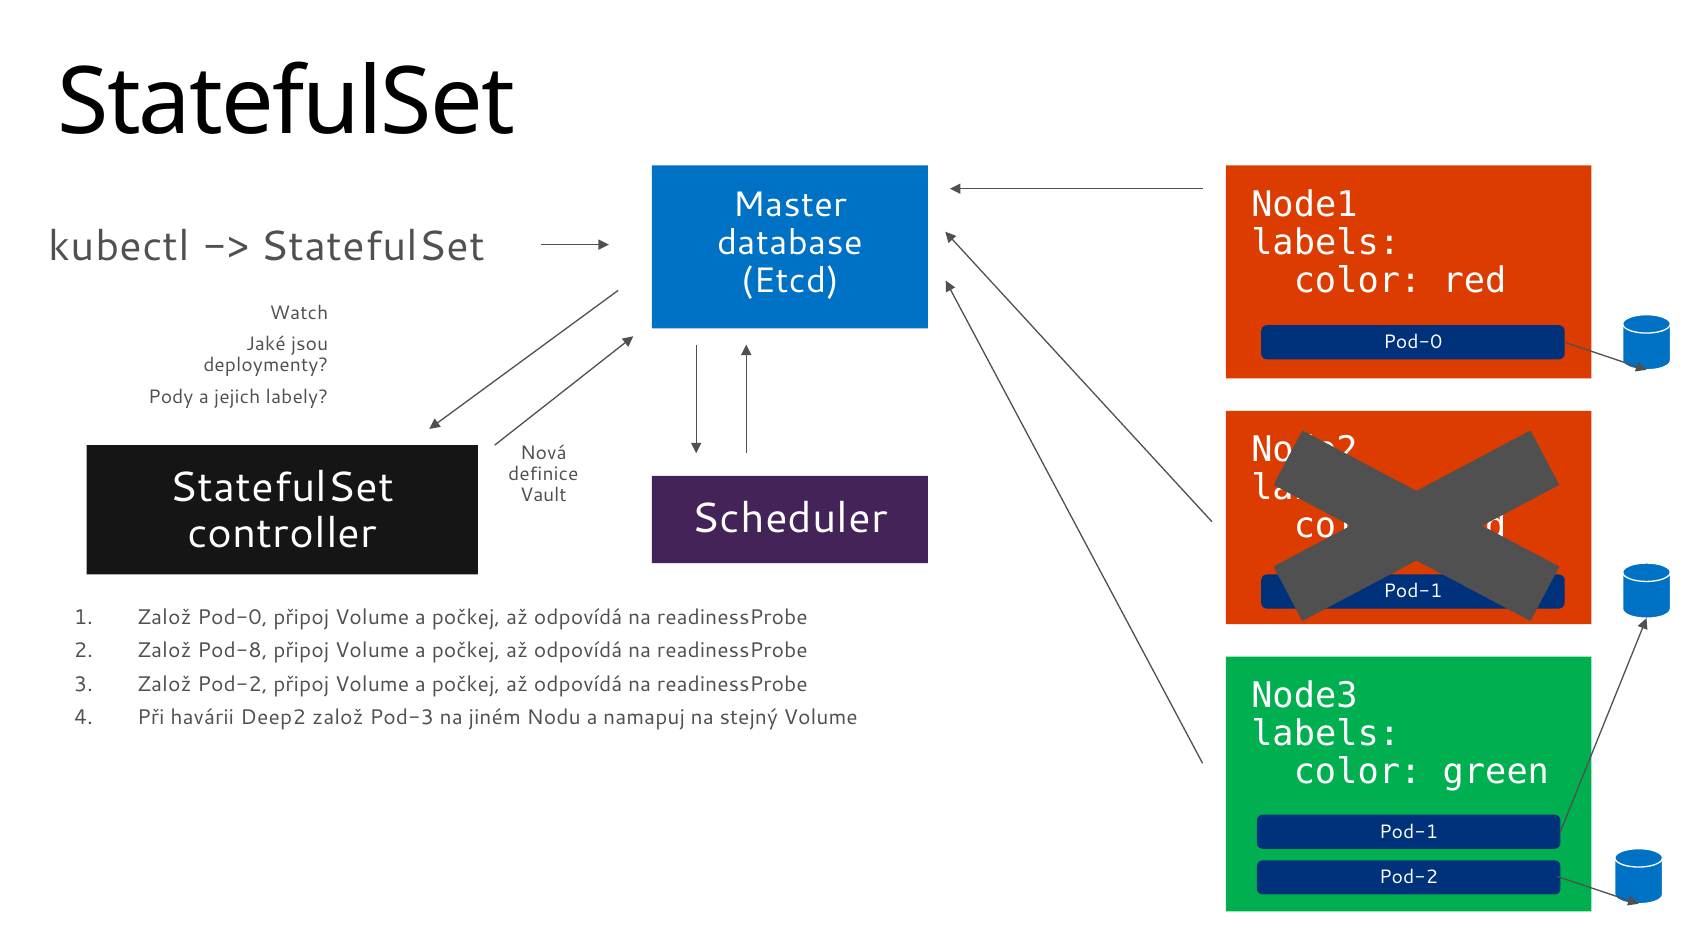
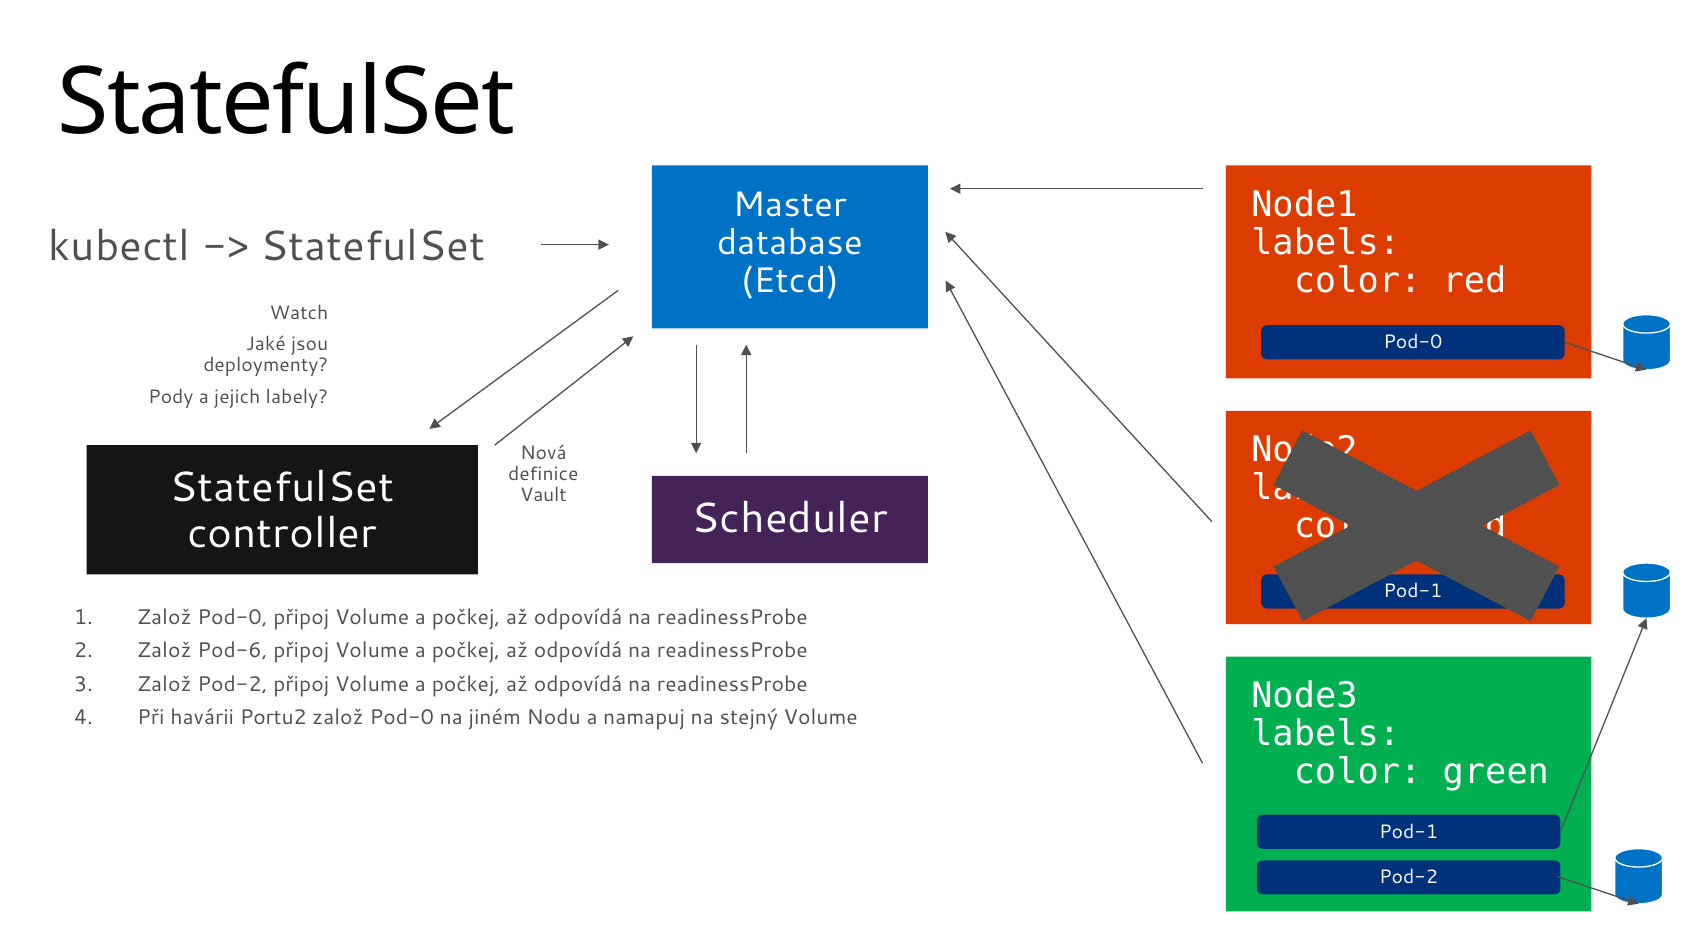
Pod-8: Pod-8 -> Pod-6 (233, 651)
Deep2: Deep2 -> Portu2 (273, 718)
Pod-3: Pod-3 -> Pod-0 (402, 718)
